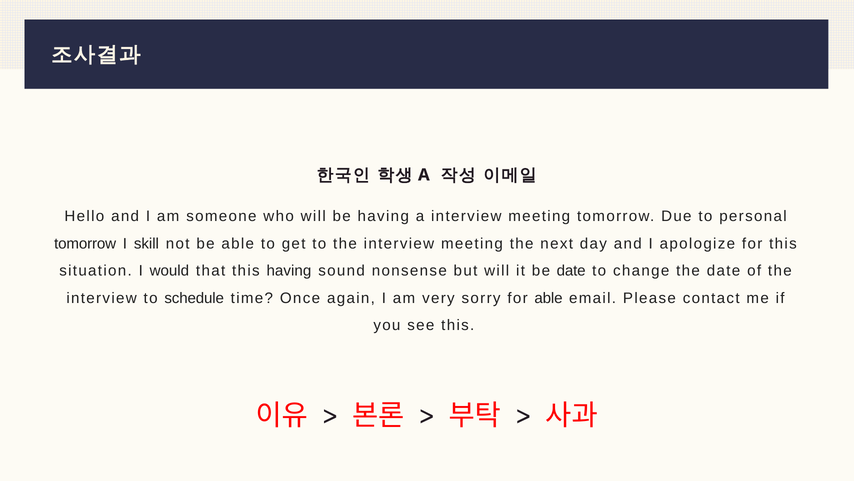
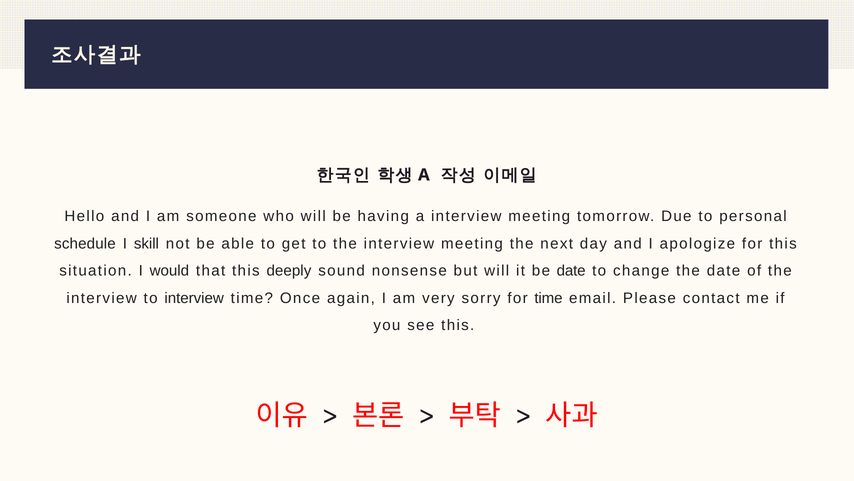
tomorrow: tomorrow -> schedule (85, 243)
this having: having -> deeply (289, 271)
to schedule: schedule -> interview (194, 298)
for able: able -> time (549, 298)
